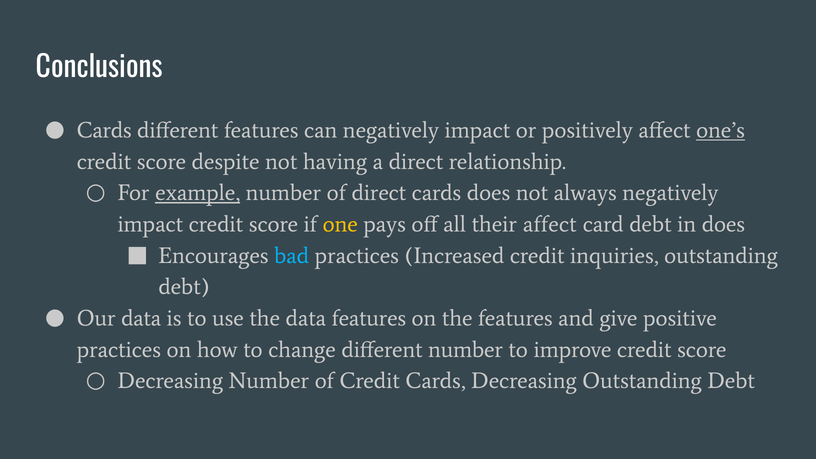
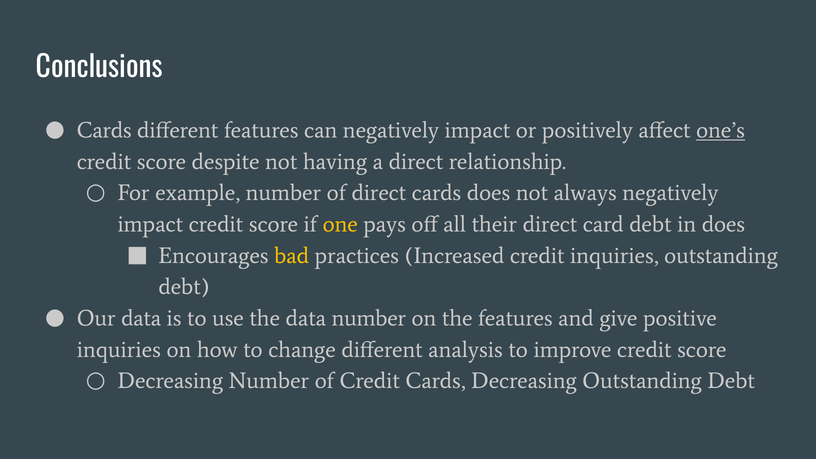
example underline: present -> none (198, 193)
their affect: affect -> direct (550, 224)
bad colour: light blue -> yellow (292, 256)
data features: features -> number (369, 318)
practices: practices -> inquiries (119, 350)
different number: number -> analysis (465, 350)
